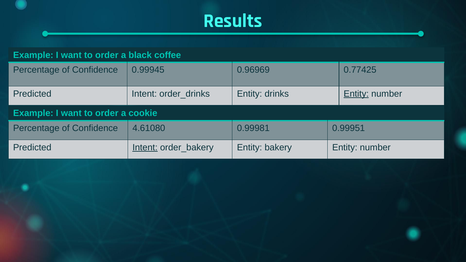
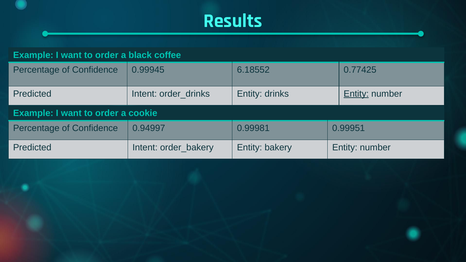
0.96969: 0.96969 -> 6.18552 (253, 70)
4.61080: 4.61080 -> 0.94997 (149, 128)
Intent underline: present -> none (145, 148)
